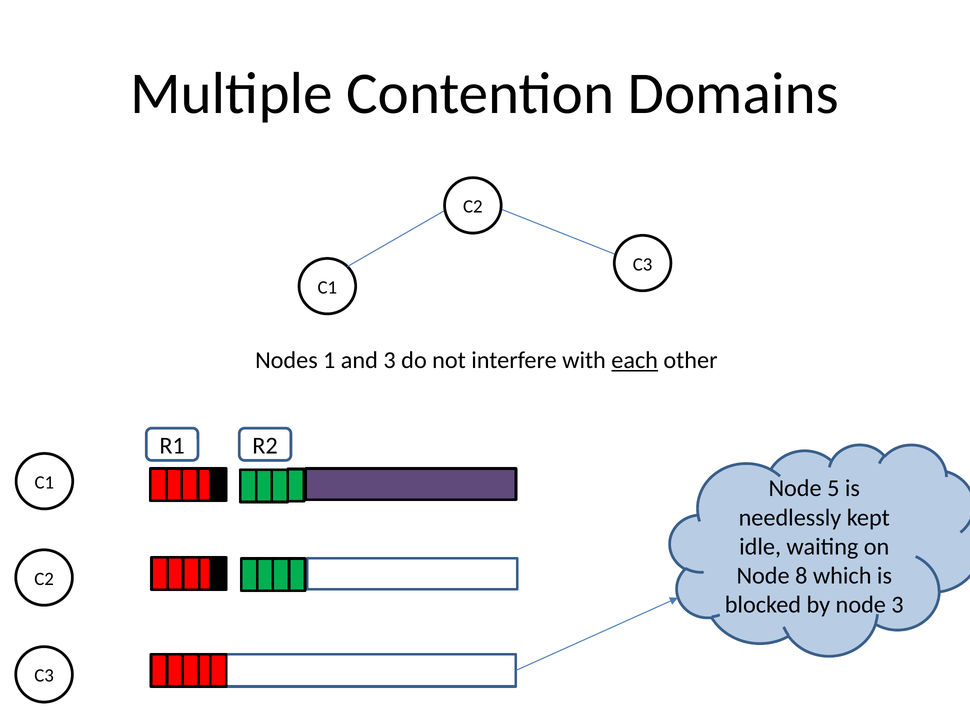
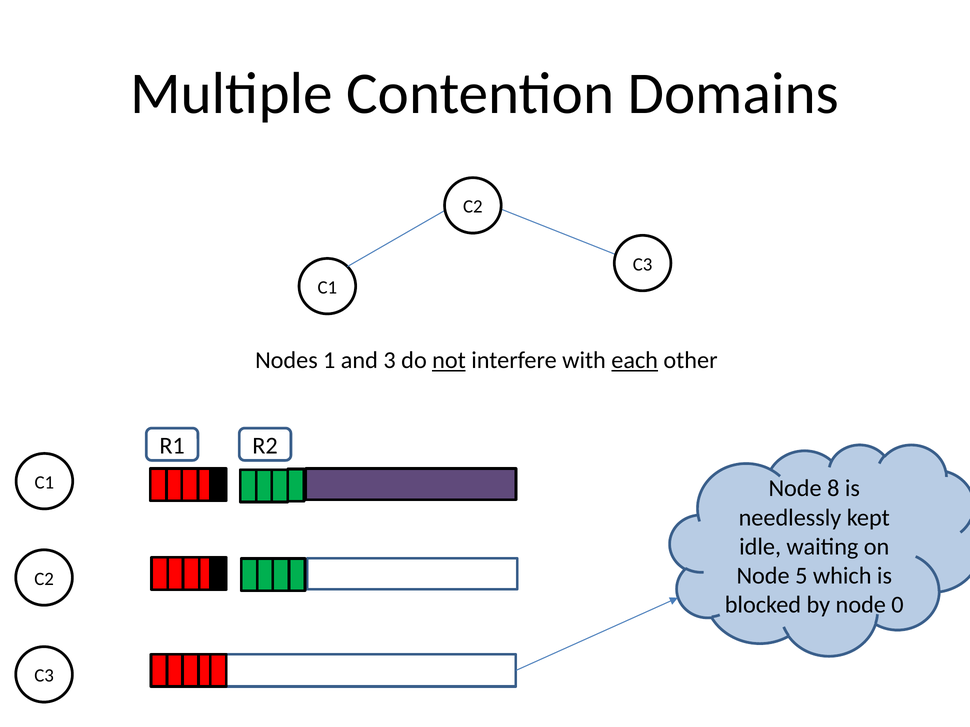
not underline: none -> present (449, 360)
5: 5 -> 8 (833, 489)
8: 8 -> 5 (801, 576)
node 3: 3 -> 0 (897, 605)
